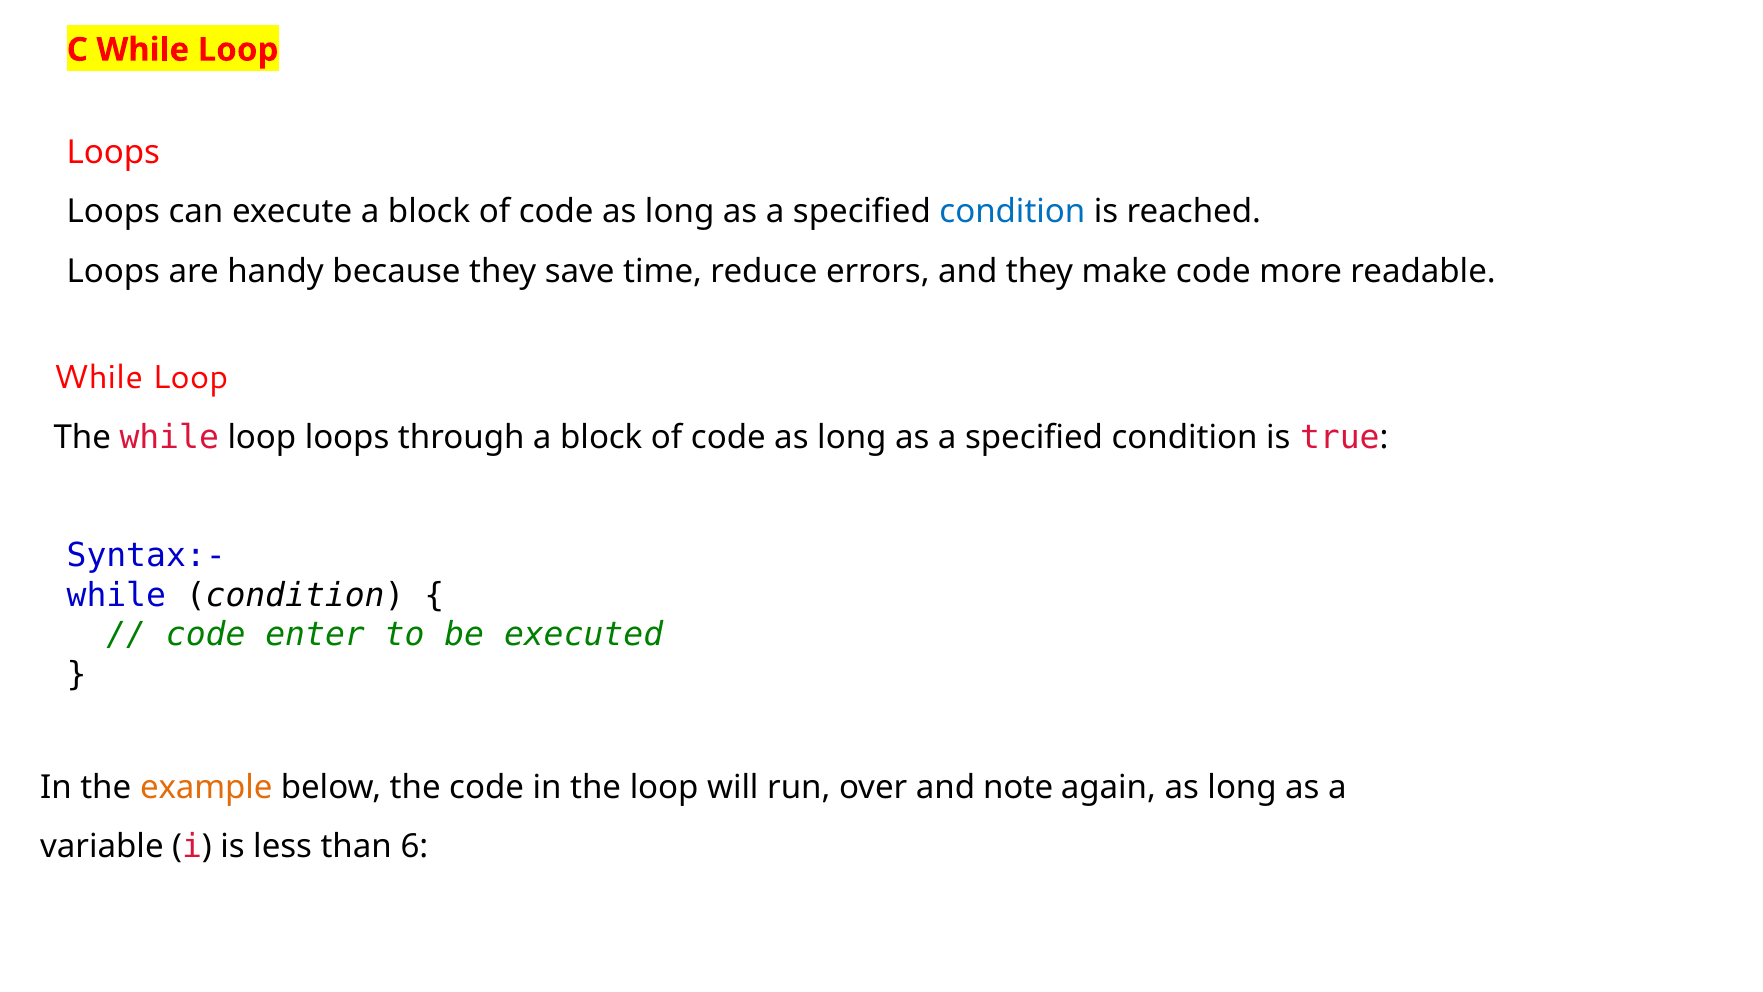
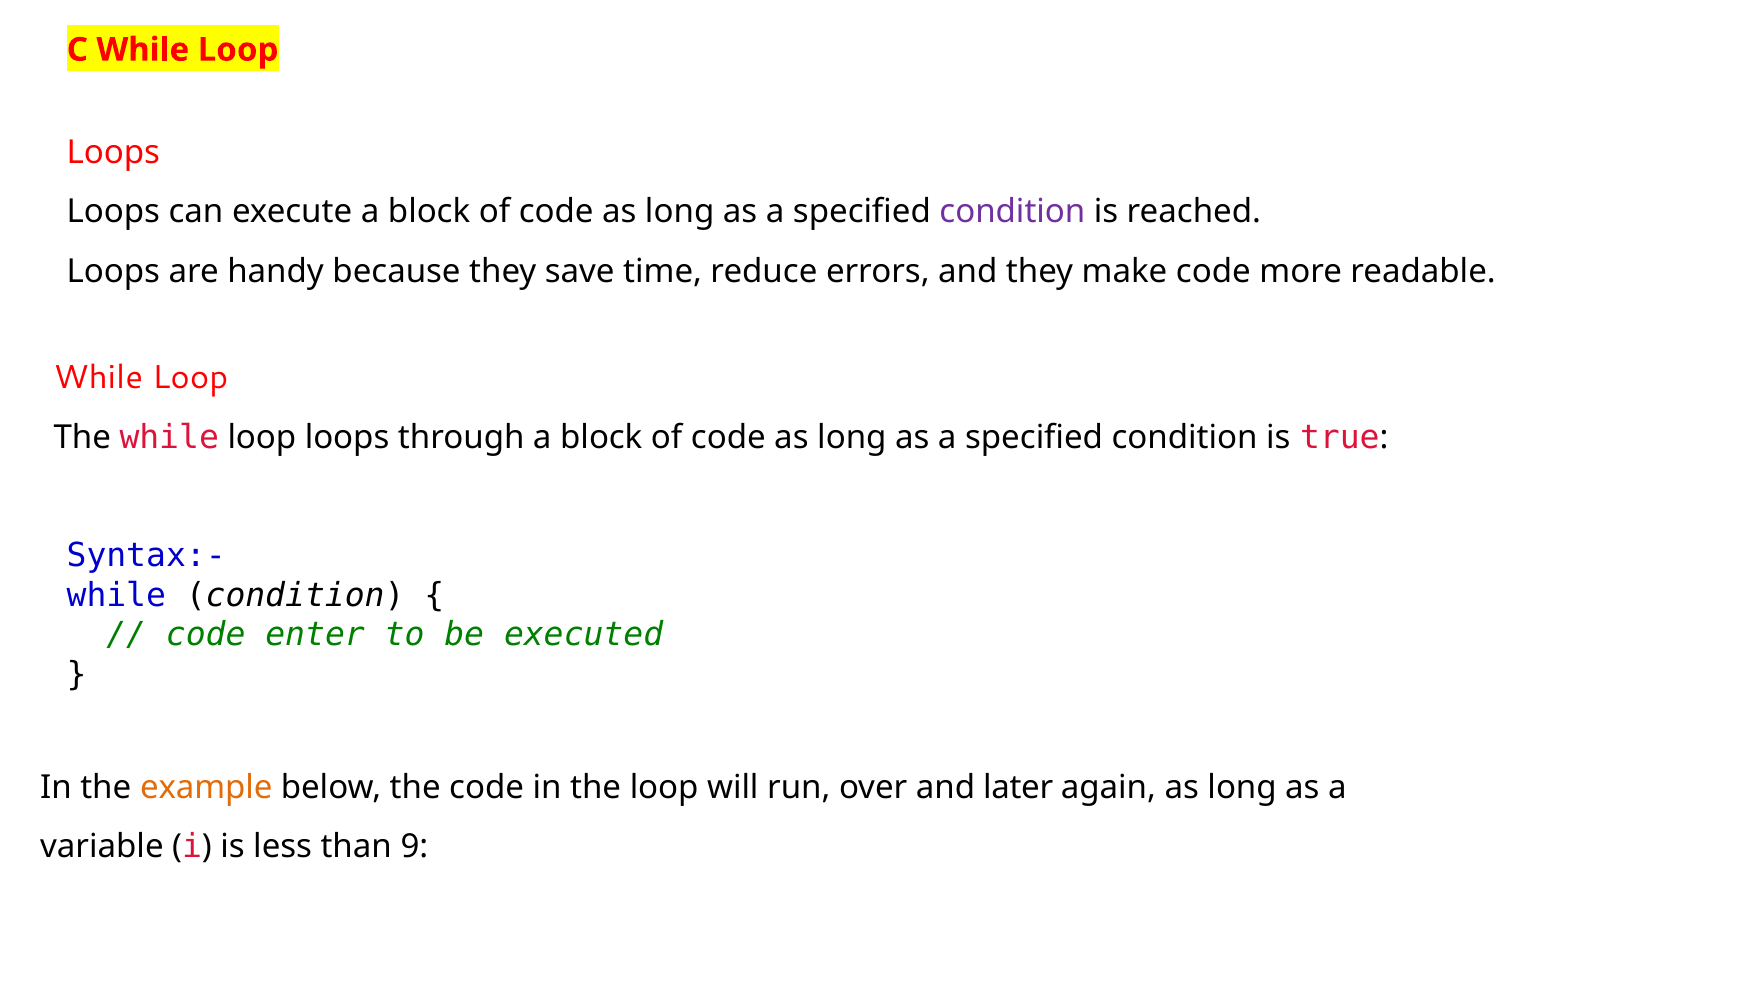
condition colour: blue -> purple (1012, 212)
note: note -> later (1018, 787)
6: 6 -> 9 (414, 847)
